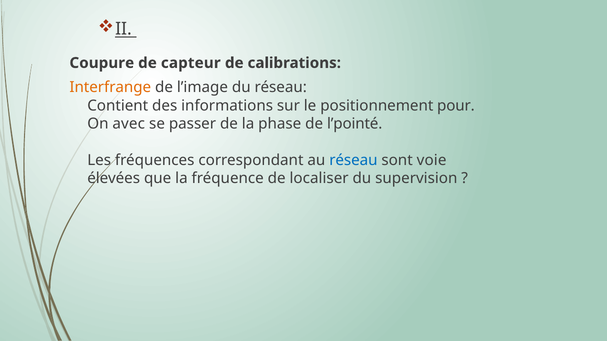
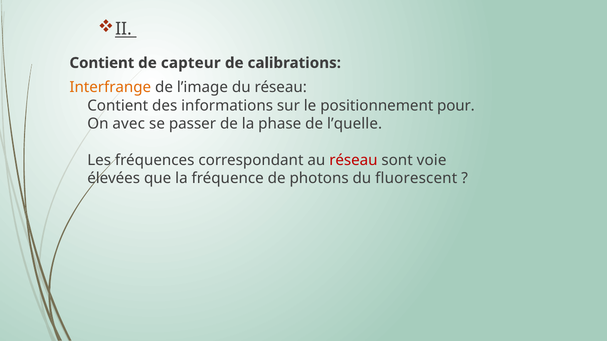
Coupure: Coupure -> Contient (102, 63)
l’pointé: l’pointé -> l’quelle (355, 124)
réseau colour: blue -> red (353, 160)
localiser: localiser -> photons (319, 179)
supervision: supervision -> fluorescent (416, 179)
